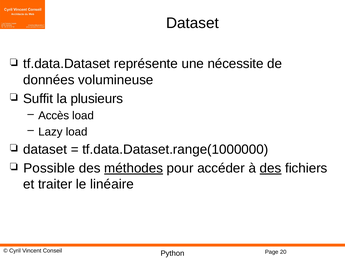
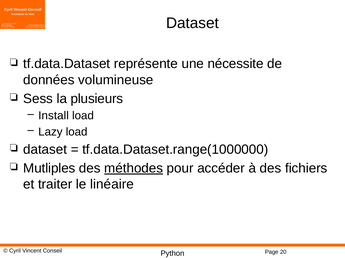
Suffit: Suffit -> Sess (38, 99)
Accès: Accès -> Install (54, 116)
Possible: Possible -> Mutliples (49, 169)
des underline: present -> none (271, 169)
